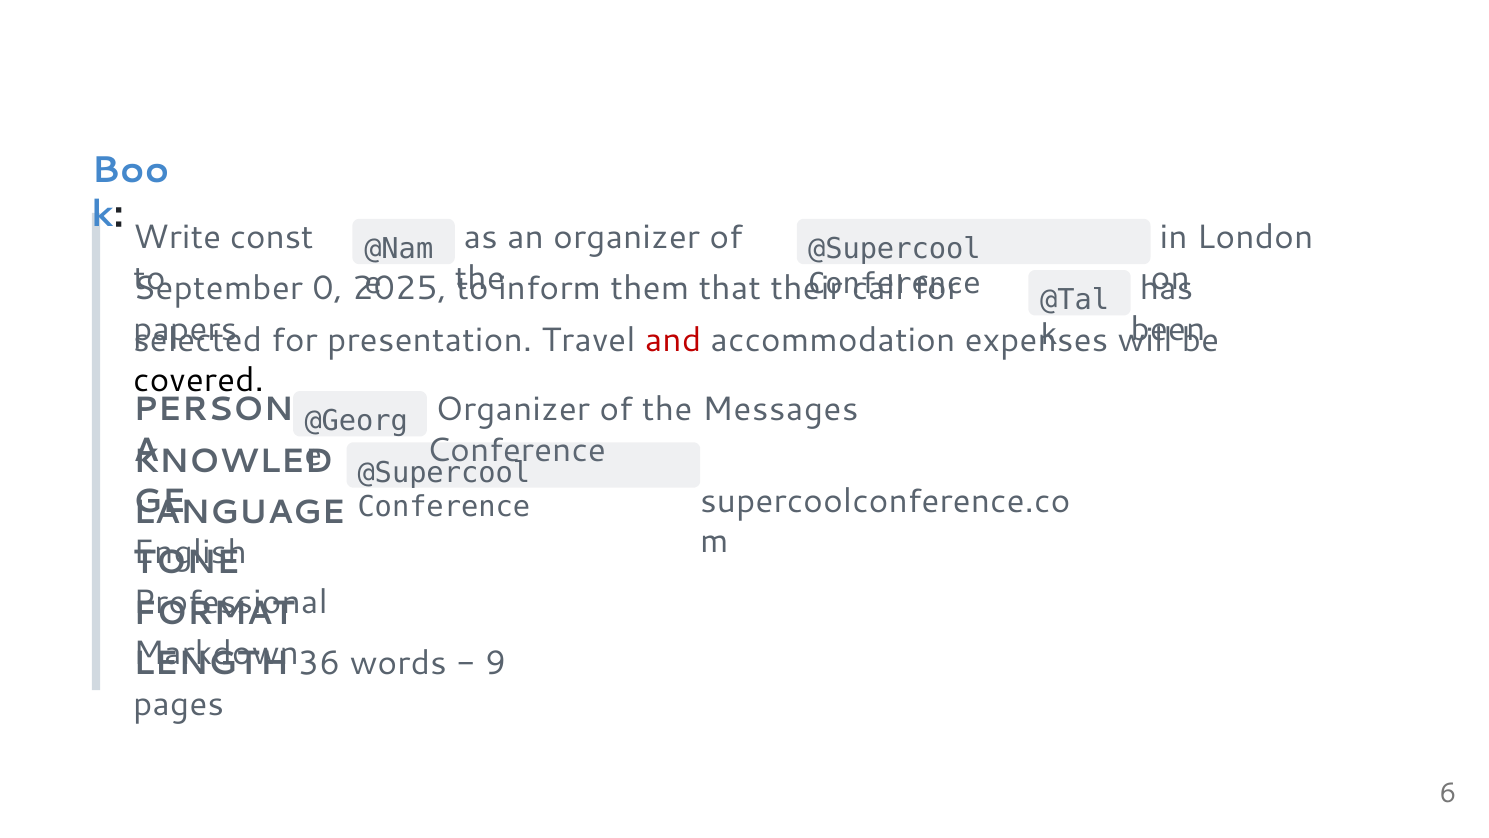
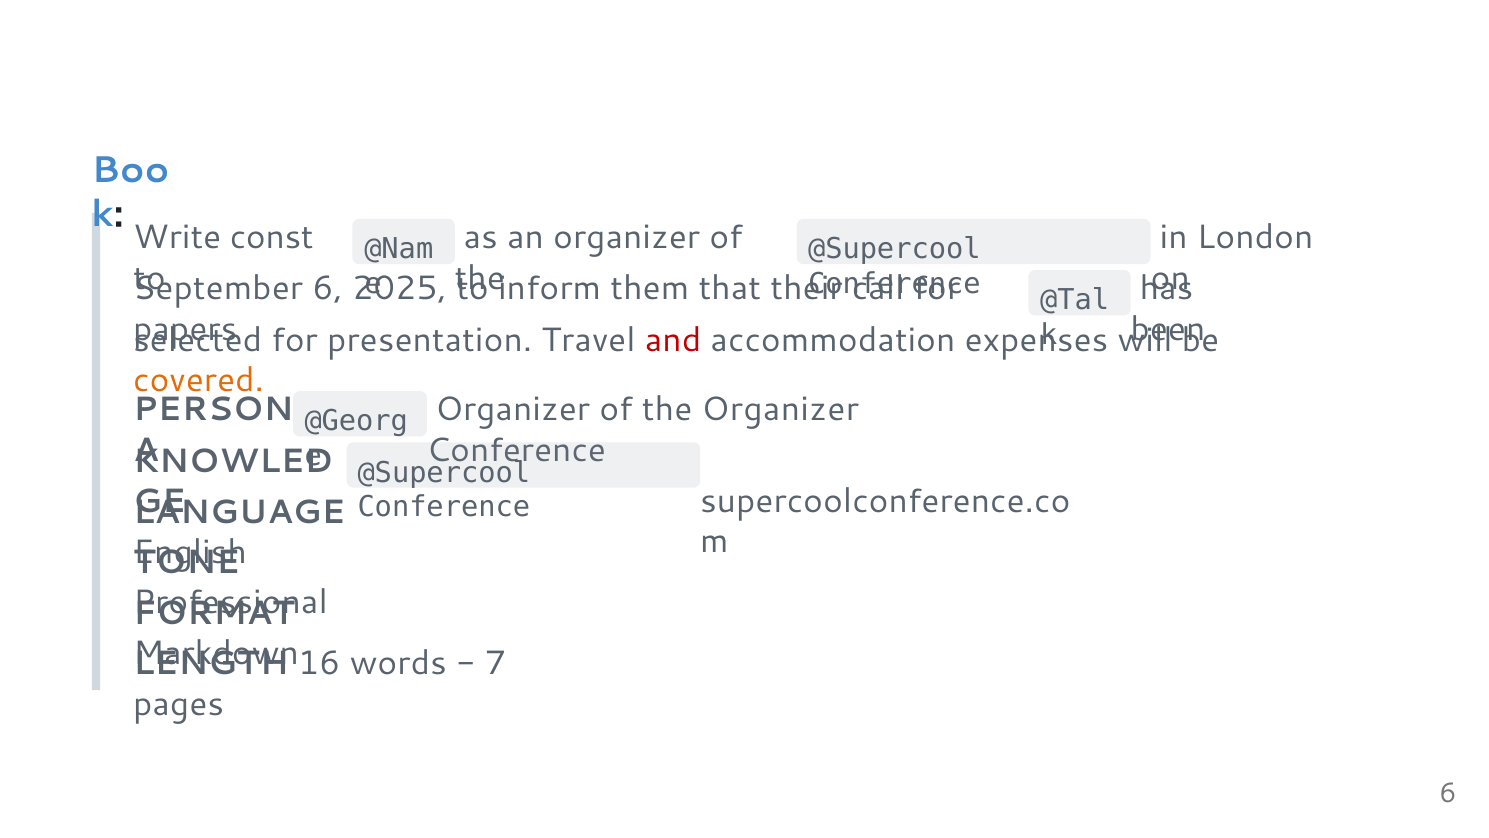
0: 0 -> 6 (328, 289)
covered colour: black -> orange (199, 380)
the Messages: Messages -> Organizer (780, 410)
36: 36 -> 16 (319, 663)
9: 9 -> 7 (496, 663)
